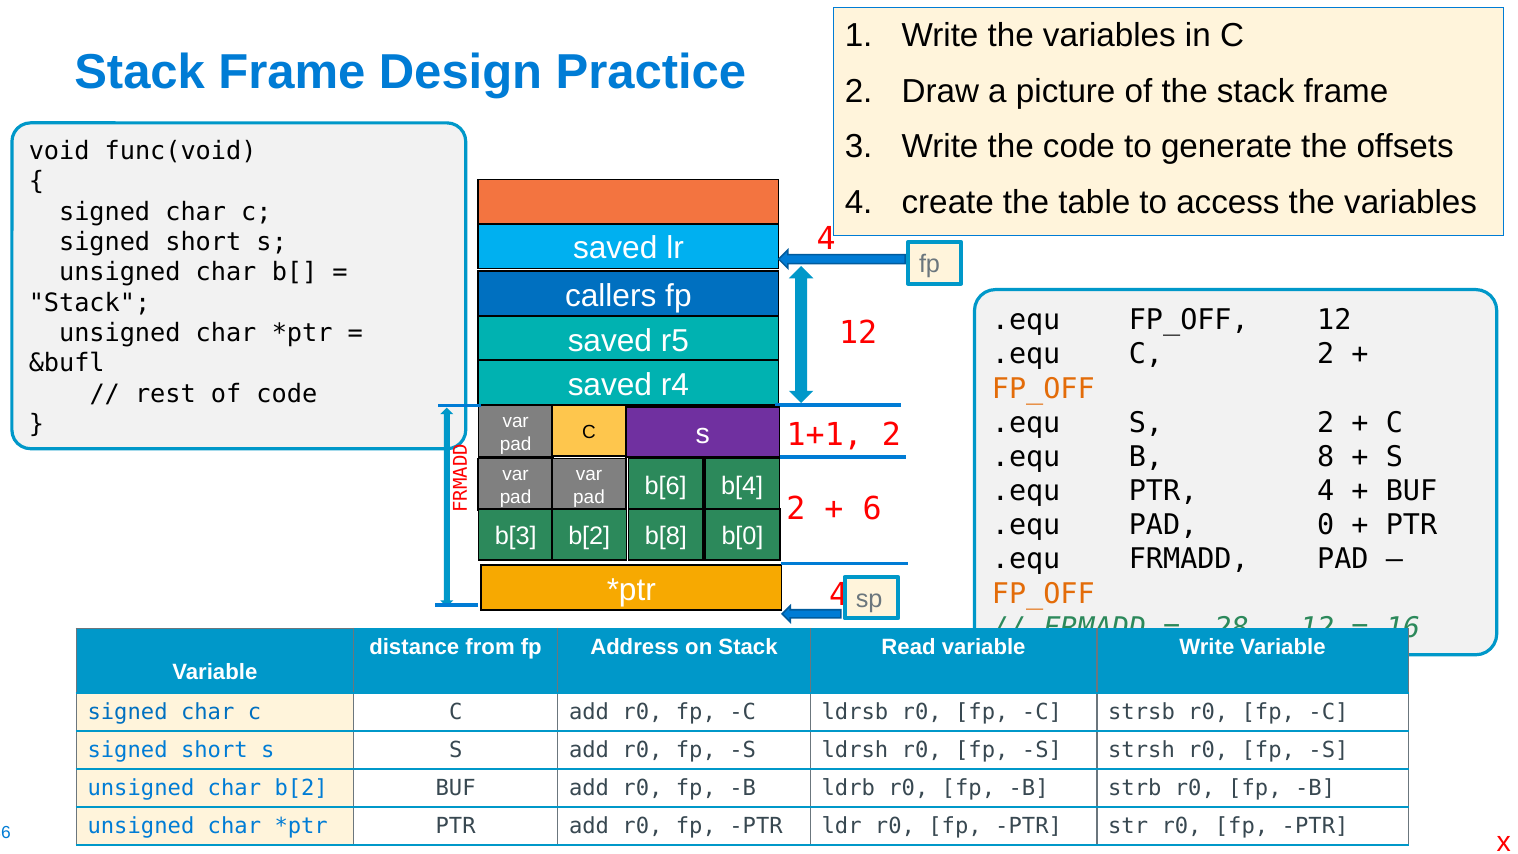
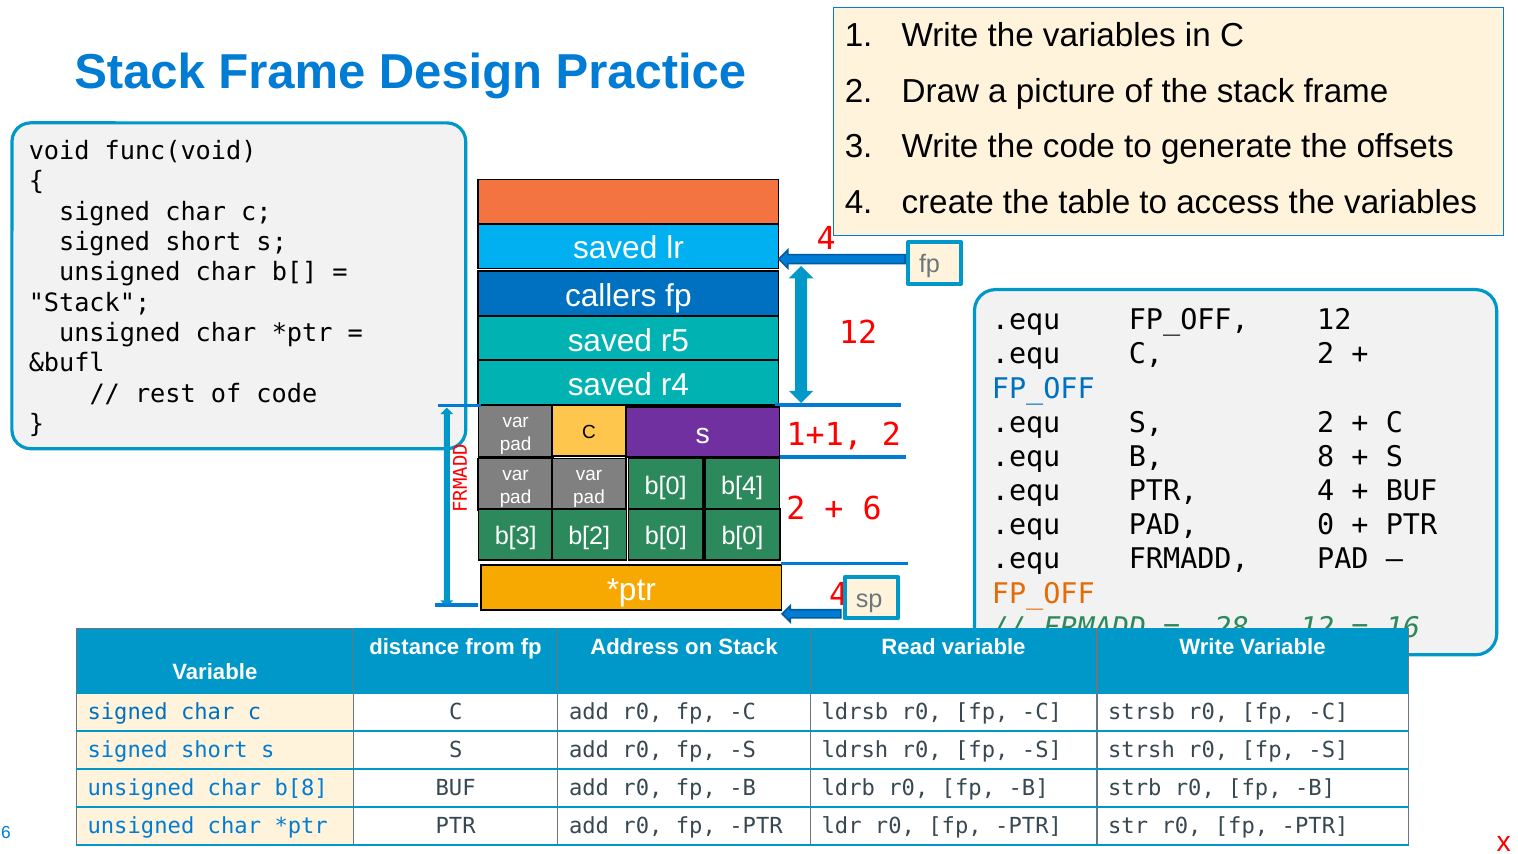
FP_OFF colour: orange -> blue (1043, 389)
pad b[6: b[6 -> b[0 (666, 486)
b[2 b[8: b[8 -> b[0 (666, 536)
char b[2: b[2 -> b[8 (301, 788)
